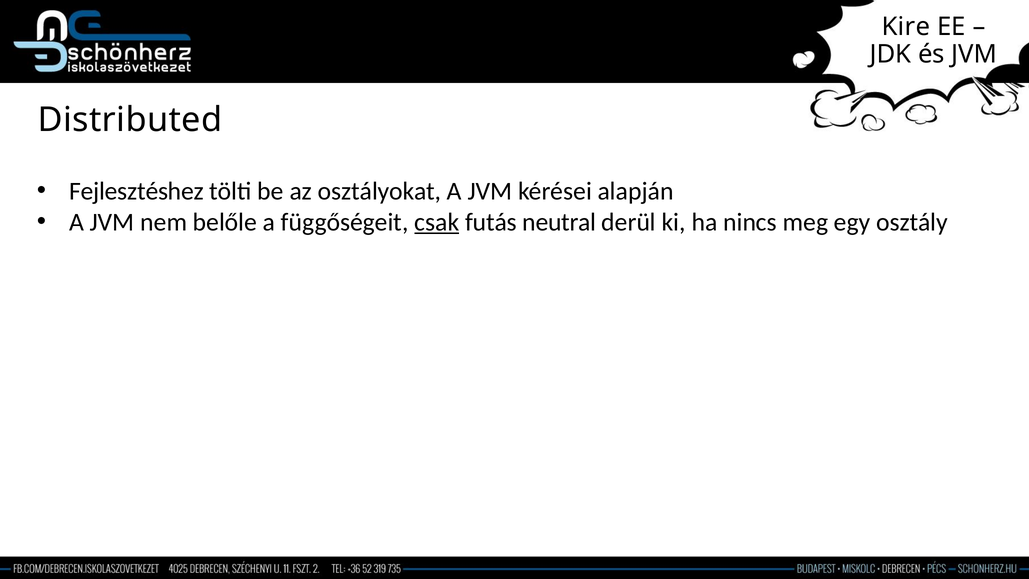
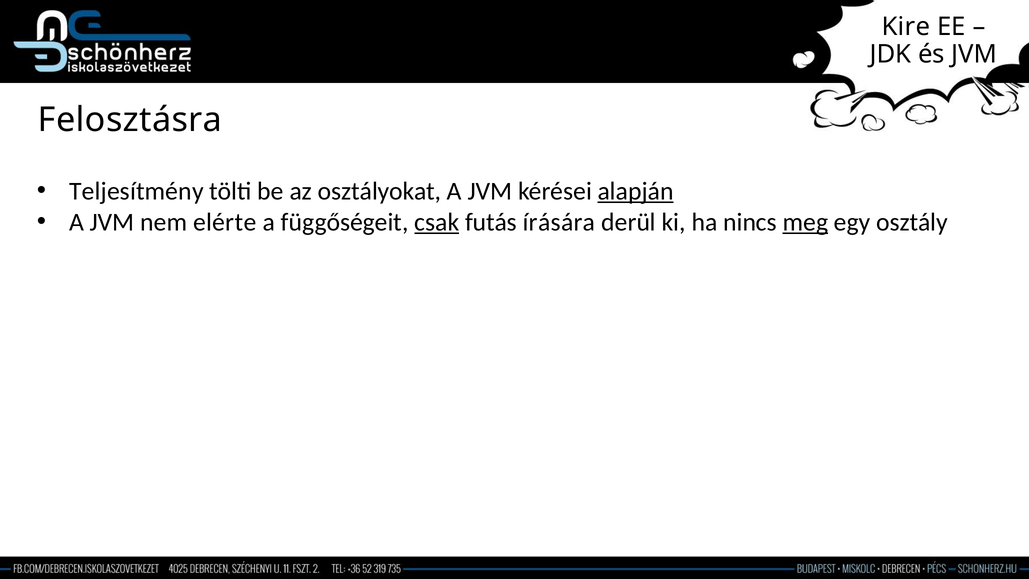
Distributed: Distributed -> Felosztásra (130, 120)
Fejlesztéshez: Fejlesztéshez -> Teljesítmény (136, 191)
alapján underline: none -> present (636, 191)
belőle: belőle -> elérte (225, 222)
neutral: neutral -> írására (559, 222)
meg underline: none -> present (805, 222)
